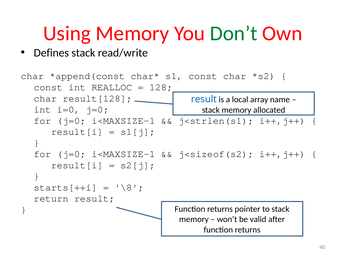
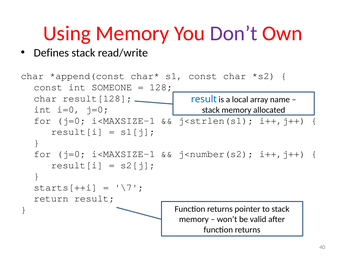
Don’t colour: green -> purple (234, 33)
REALLOC: REALLOC -> SOMEONE (112, 87)
j<sizeof(s2: j<sizeof(s2 -> j<number(s2 (216, 154)
\8: \8 -> \7 (129, 188)
